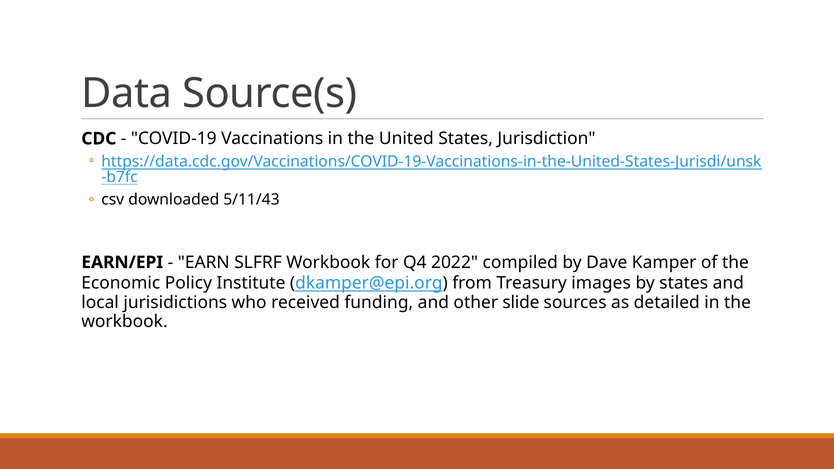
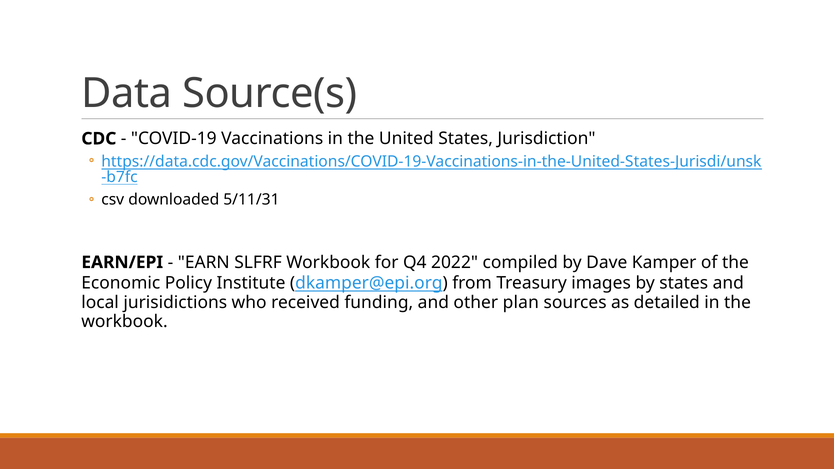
5/11/43: 5/11/43 -> 5/11/31 (251, 200)
slide: slide -> plan (521, 303)
